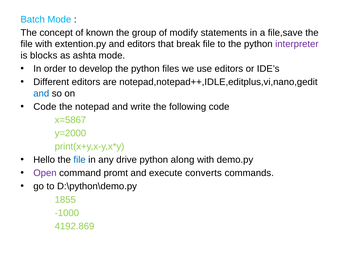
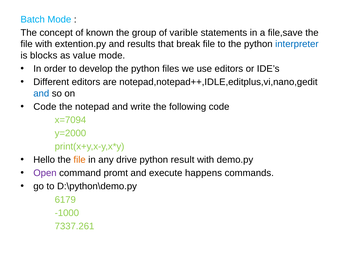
modify: modify -> varible (184, 33)
and editors: editors -> results (141, 44)
interpreter colour: purple -> blue (297, 44)
ashta: ashta -> value (84, 56)
x=5867: x=5867 -> x=7094 (70, 120)
file colour: blue -> orange (80, 160)
along: along -> result (183, 160)
converts: converts -> happens (204, 173)
1855: 1855 -> 6179 (65, 200)
4192.869: 4192.869 -> 7337.261 (75, 227)
